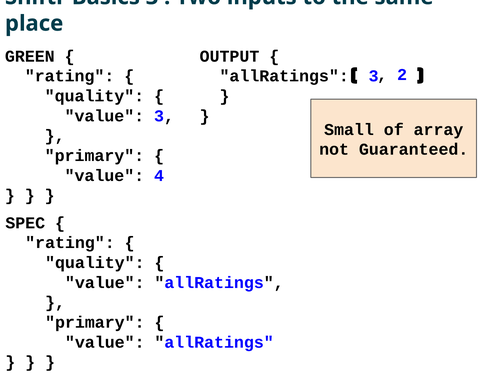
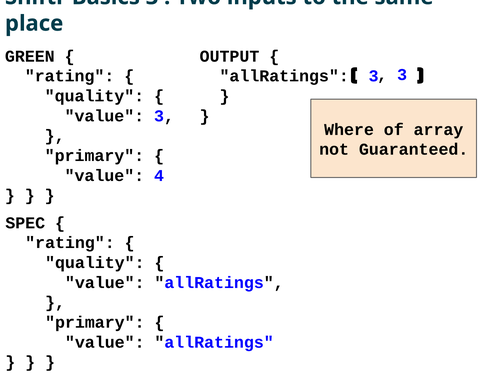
2: 2 -> 3 (402, 75)
Small: Small -> Where (349, 130)
